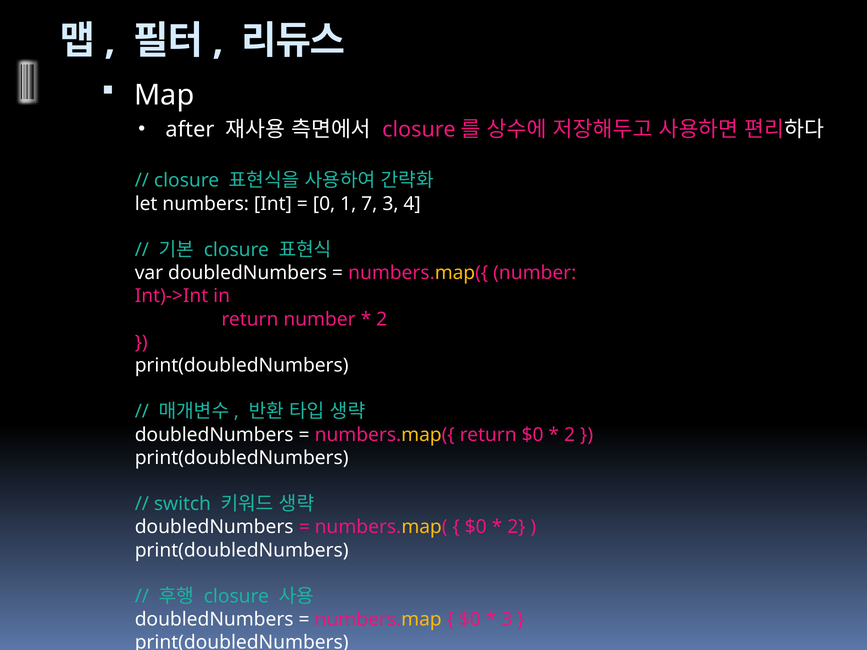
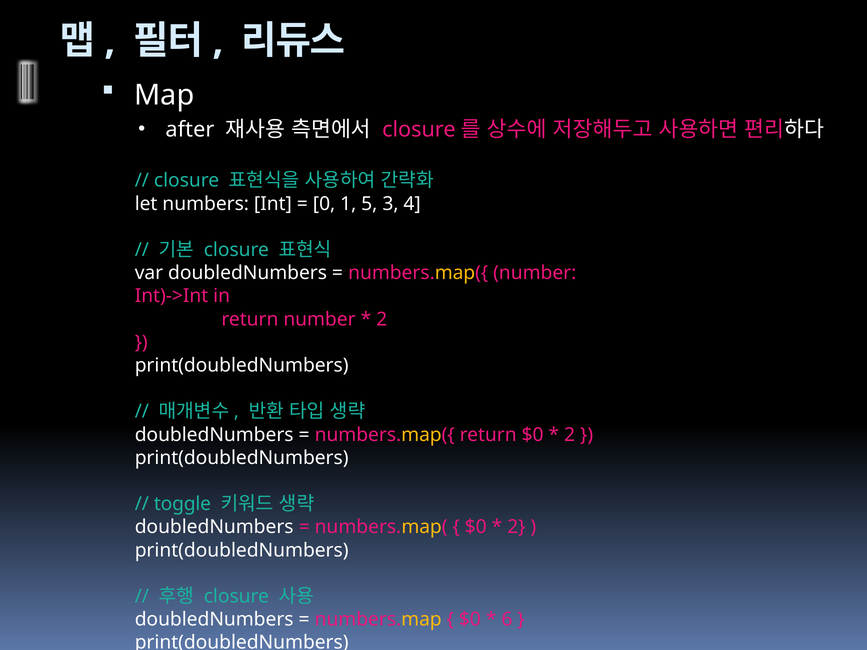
7: 7 -> 5 (369, 204)
switch: switch -> toggle (183, 504)
3: 3 -> 6 (507, 620)
